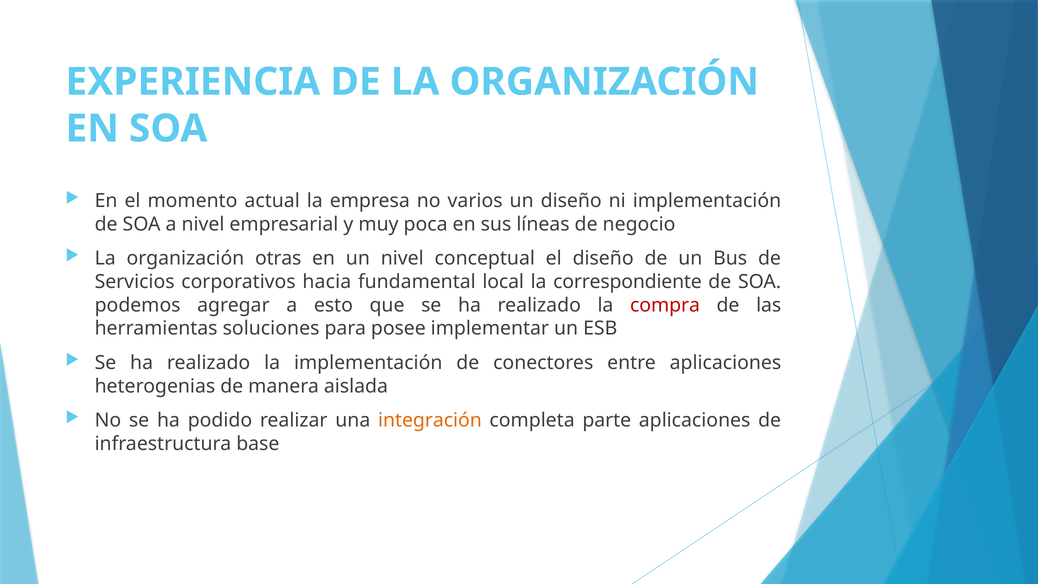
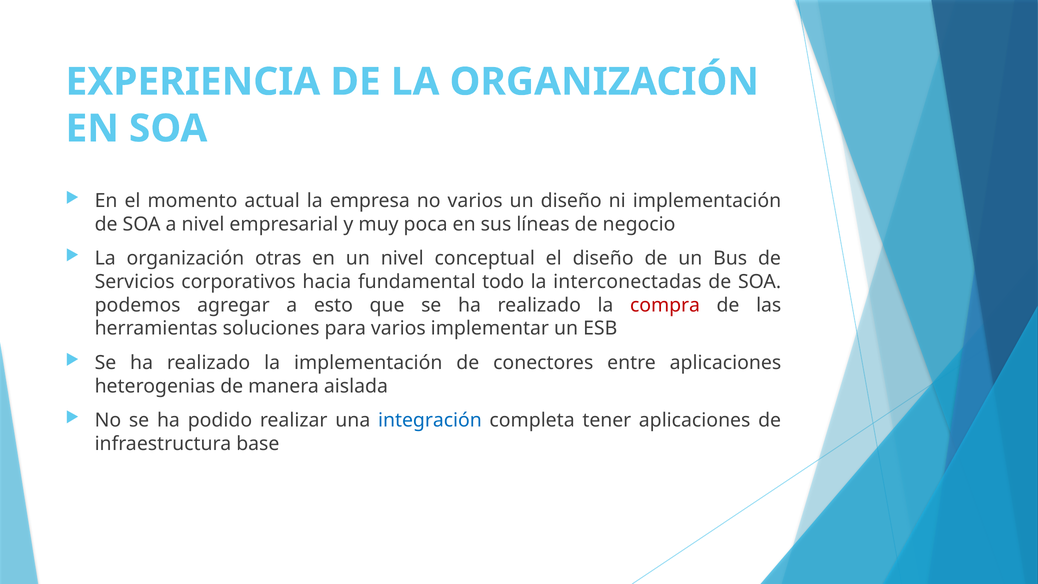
local: local -> todo (503, 282)
correspondiente: correspondiente -> interconectadas (627, 282)
para posee: posee -> varios (398, 328)
integración colour: orange -> blue (430, 420)
parte: parte -> tener (607, 420)
